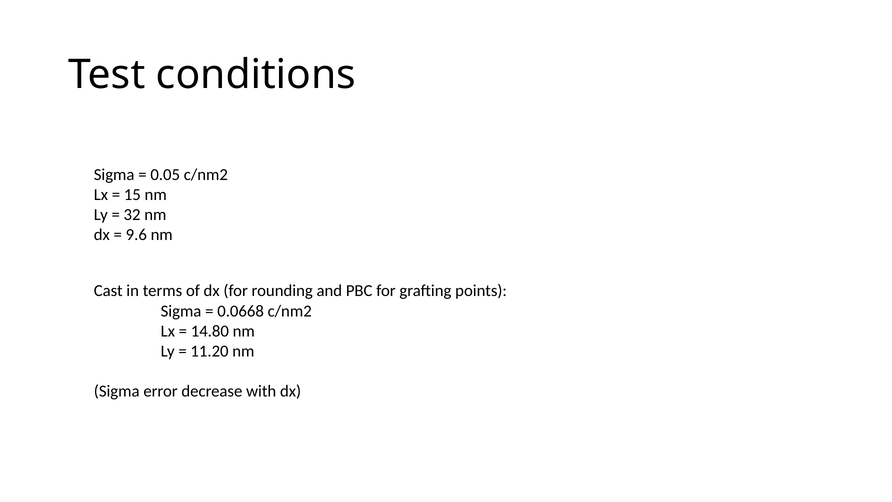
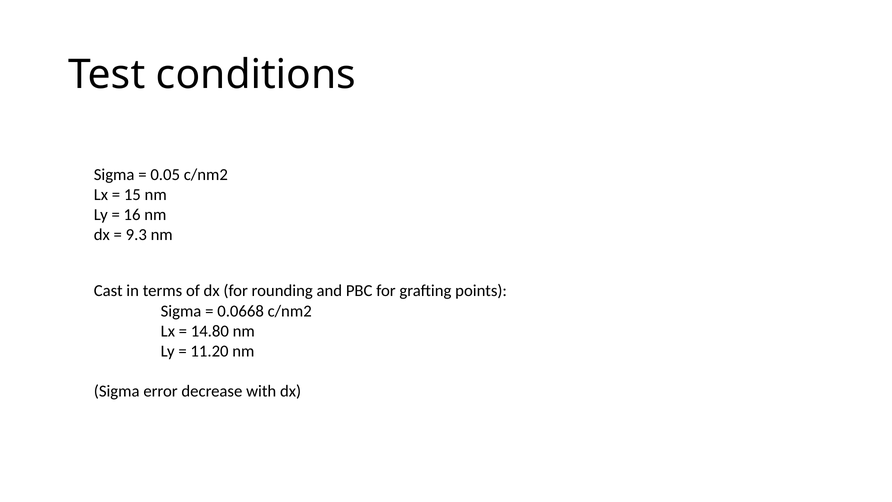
32: 32 -> 16 (132, 215)
9.6: 9.6 -> 9.3 (136, 235)
